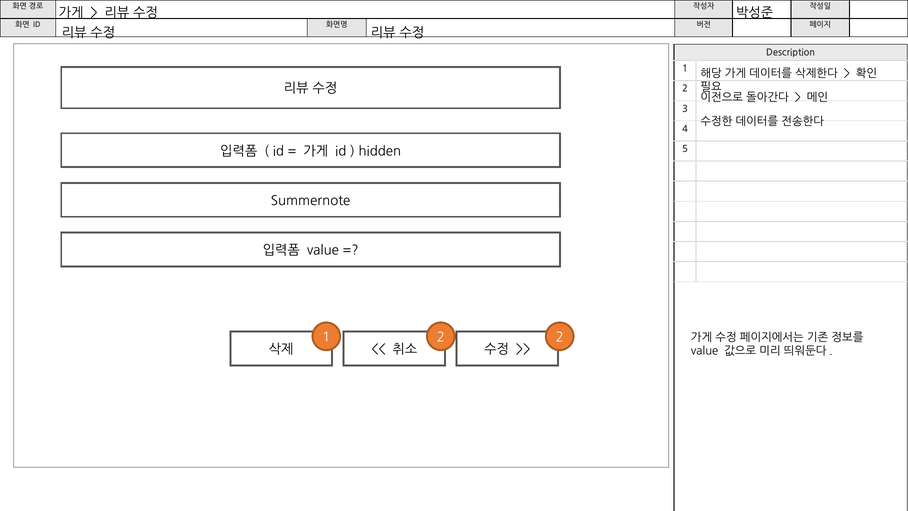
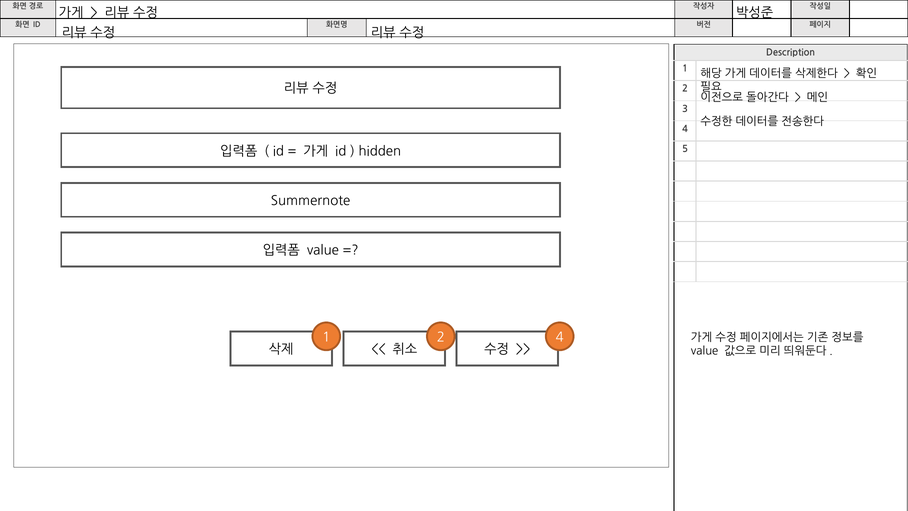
2 2: 2 -> 4 (560, 337)
